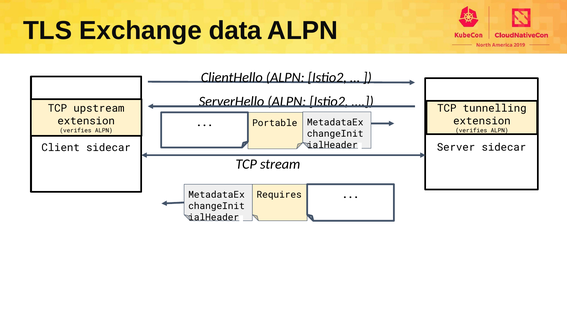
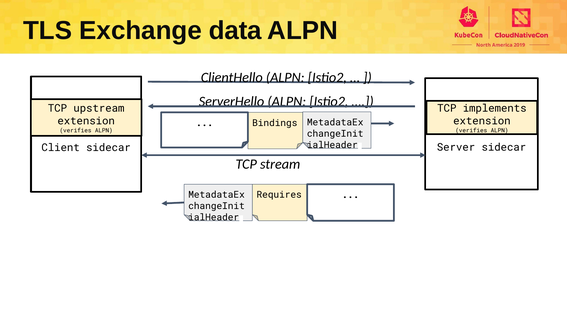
tunnelling: tunnelling -> implements (495, 108)
Portable: Portable -> Bindings (275, 123)
